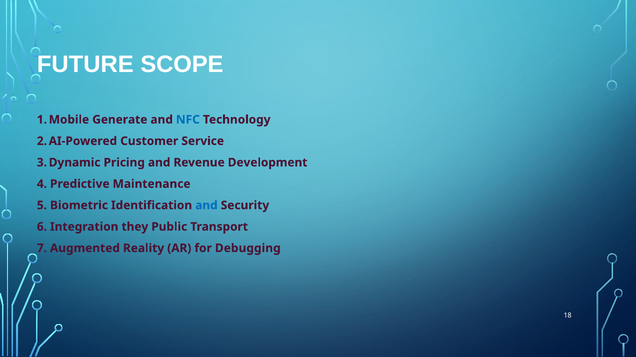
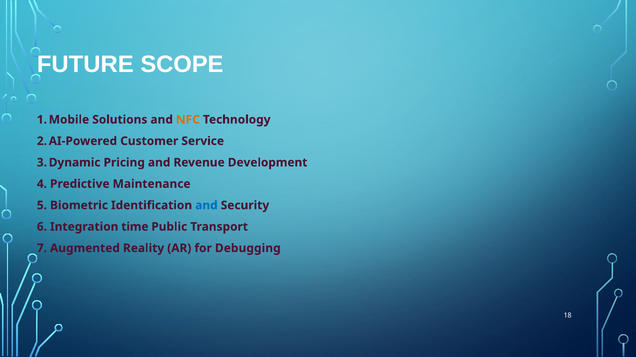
Generate: Generate -> Solutions (120, 120)
NFC colour: blue -> orange (188, 120)
they: they -> time (135, 227)
